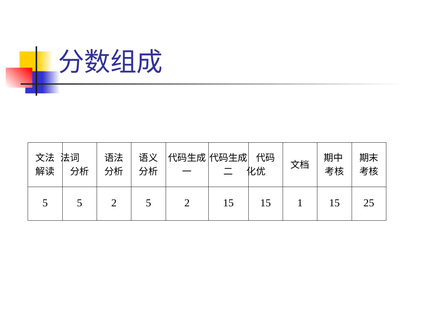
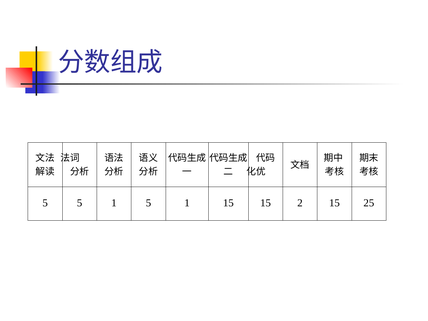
5 5 2: 2 -> 1 (114, 203)
2: 2 -> 1 (187, 203)
1: 1 -> 2 (300, 203)
